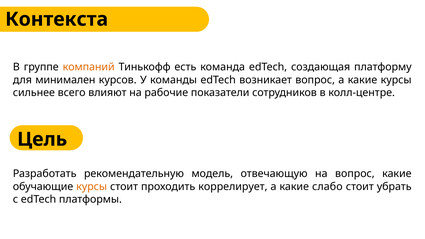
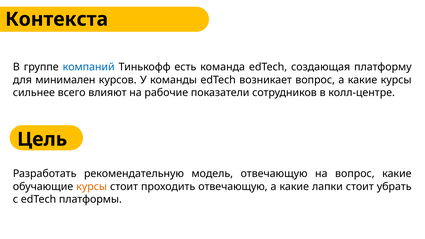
компаний colour: orange -> blue (89, 67)
проходить коррелирует: коррелирует -> отвечающую (233, 187)
слабо: слабо -> лапки (327, 187)
